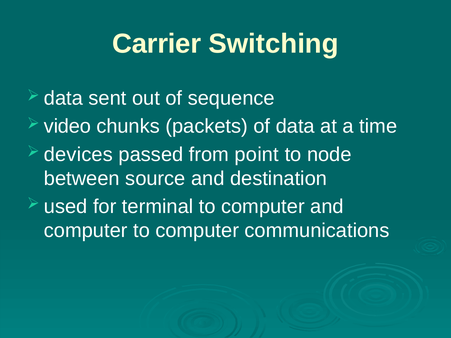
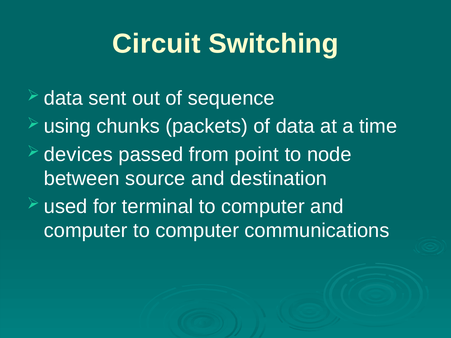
Carrier: Carrier -> Circuit (156, 44)
video: video -> using (67, 126)
